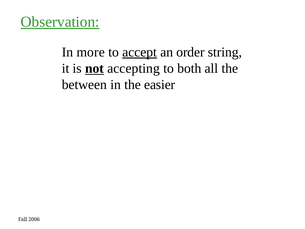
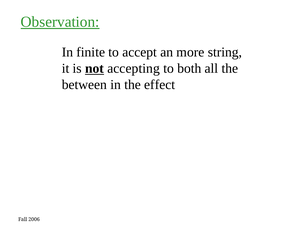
more: more -> finite (91, 52)
accept underline: present -> none (140, 52)
order: order -> more (190, 52)
easier: easier -> effect (160, 85)
